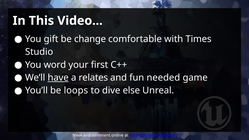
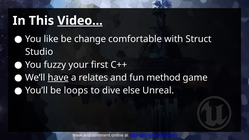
Video underline: none -> present (80, 21)
gift: gift -> like (51, 39)
Times: Times -> Struct (199, 39)
word: word -> fuzzy (55, 65)
needed: needed -> method (163, 78)
